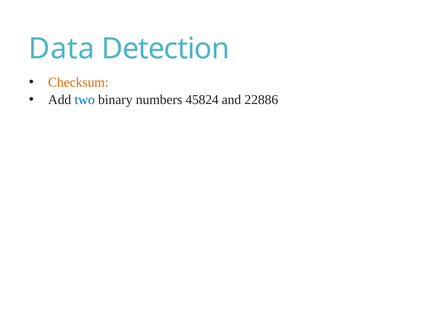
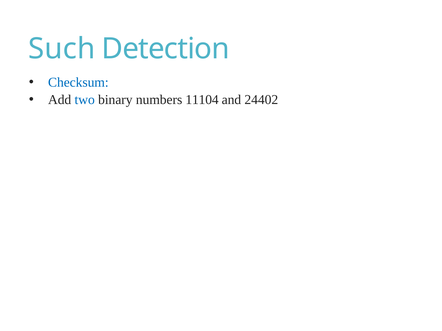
Data: Data -> Such (62, 49)
Checksum colour: orange -> blue (78, 82)
45824: 45824 -> 11104 (202, 100)
22886: 22886 -> 24402 (261, 100)
